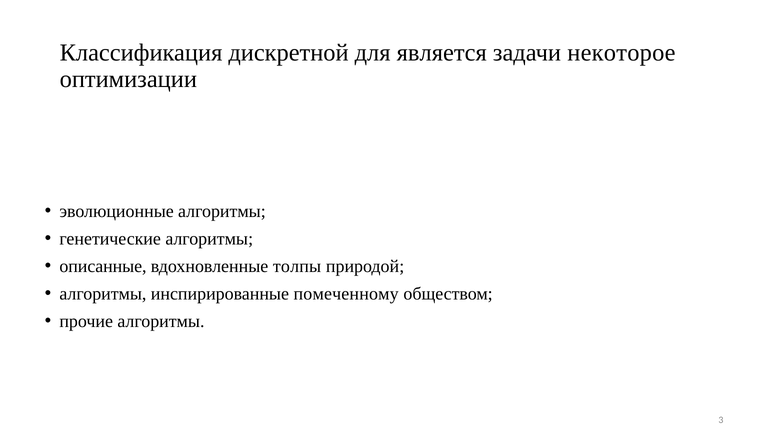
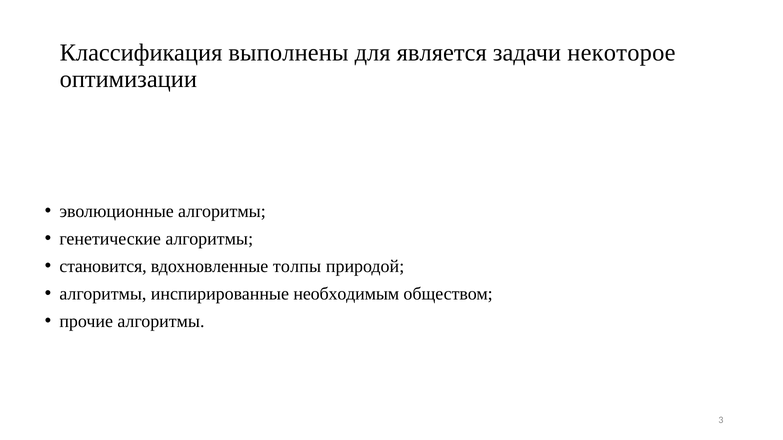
дискретной: дискретной -> выполнены (288, 53)
описанные: описанные -> становится (103, 266)
помеченному: помеченному -> необходимым (346, 294)
